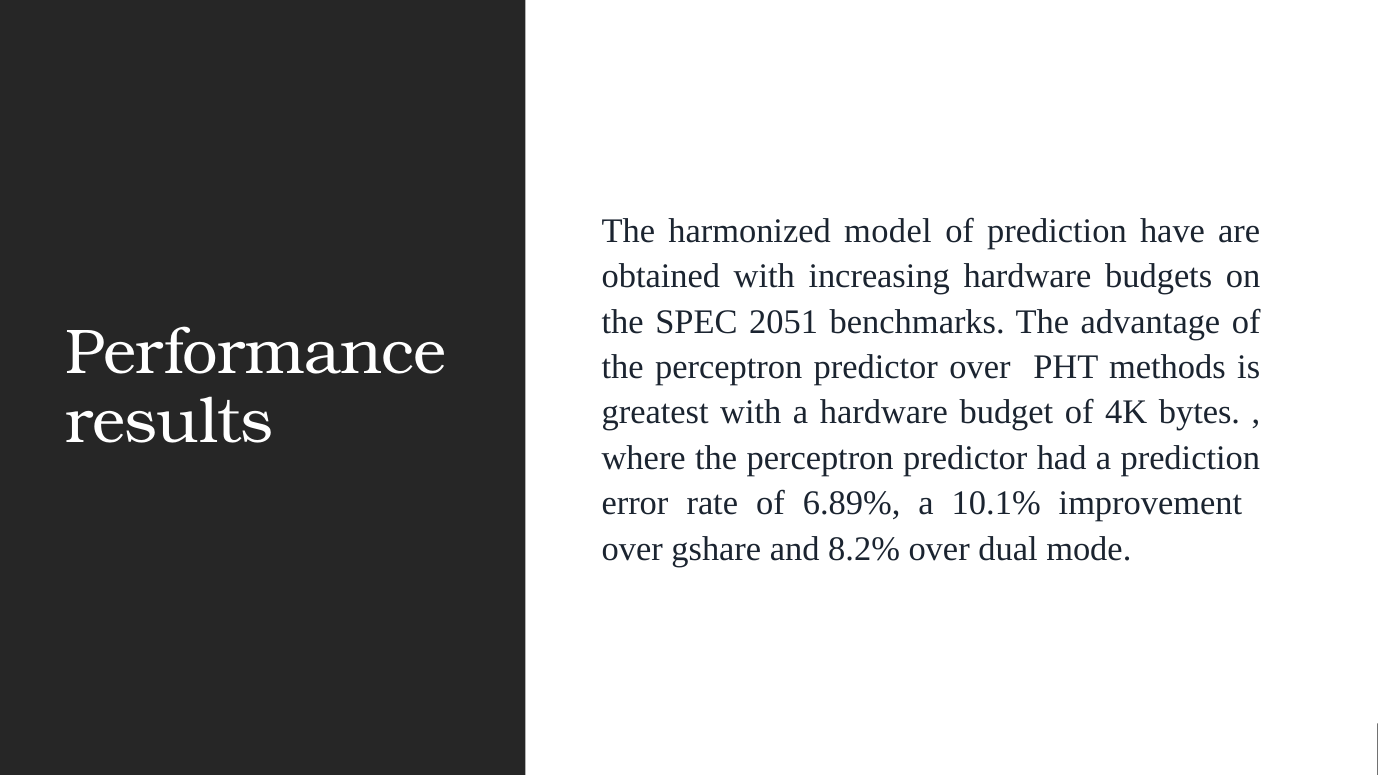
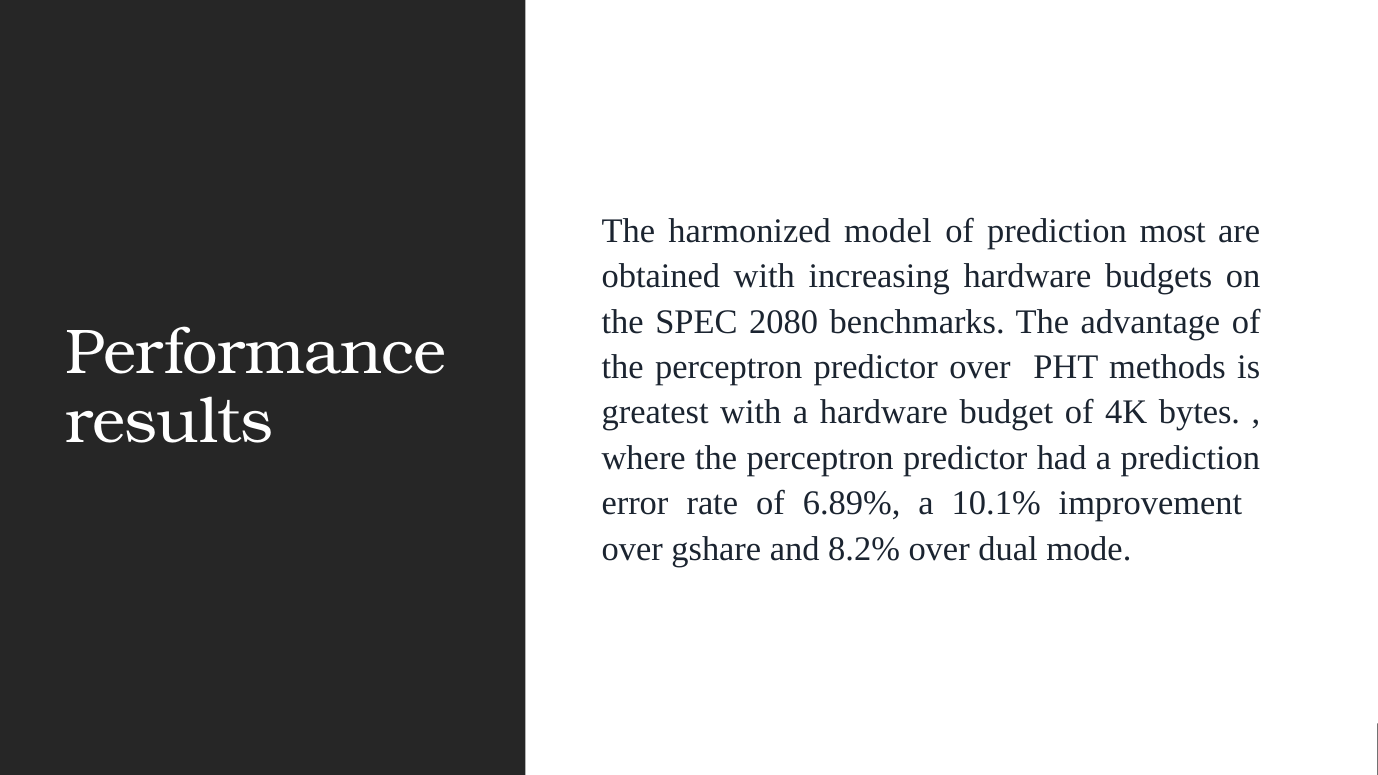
have: have -> most (1173, 231)
2051: 2051 -> 2080 (784, 322)
